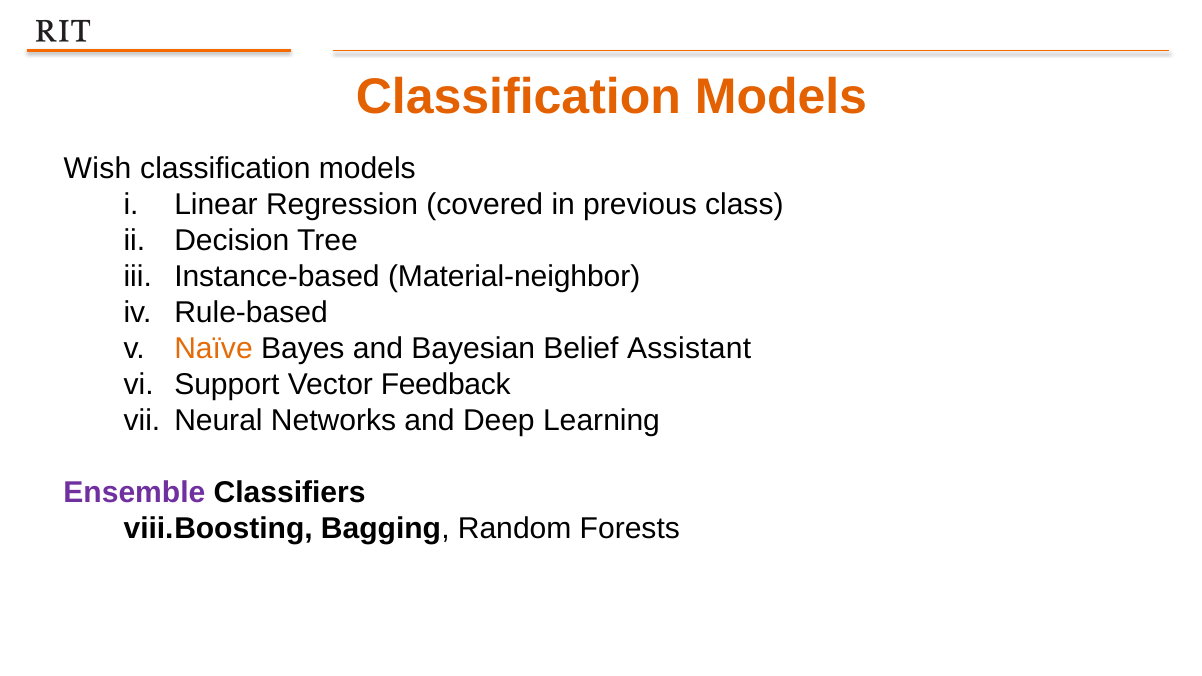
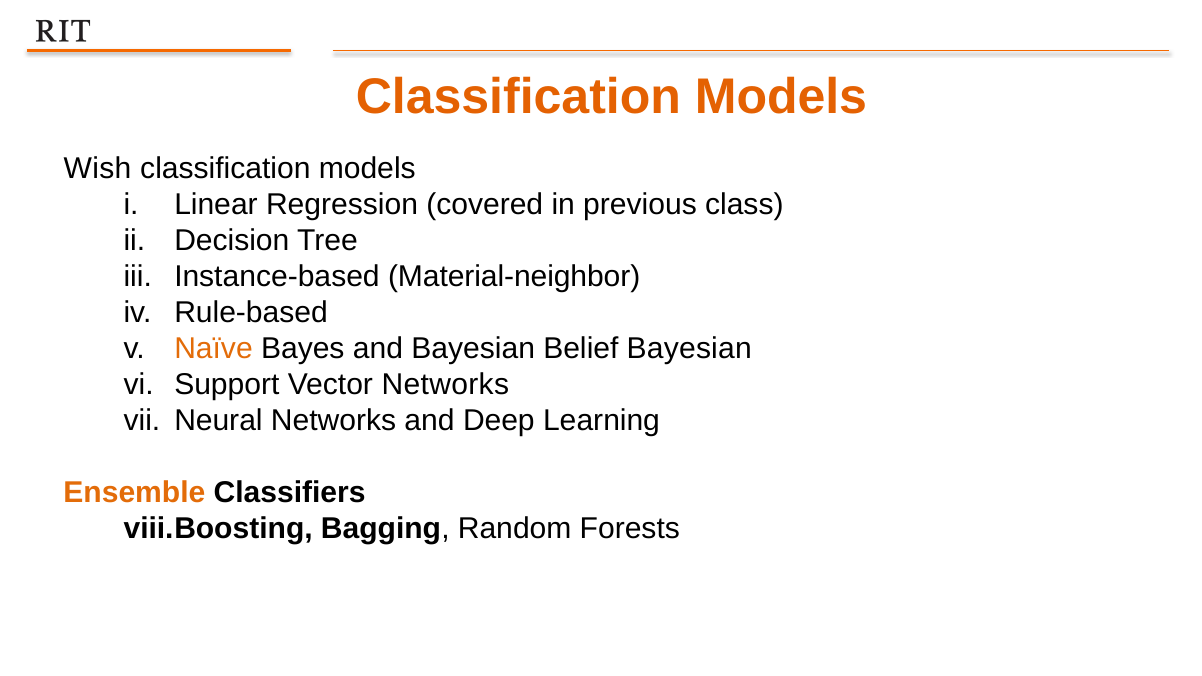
Belief Assistant: Assistant -> Bayesian (689, 349)
Vector Feedback: Feedback -> Networks (445, 385)
Ensemble colour: purple -> orange (134, 493)
